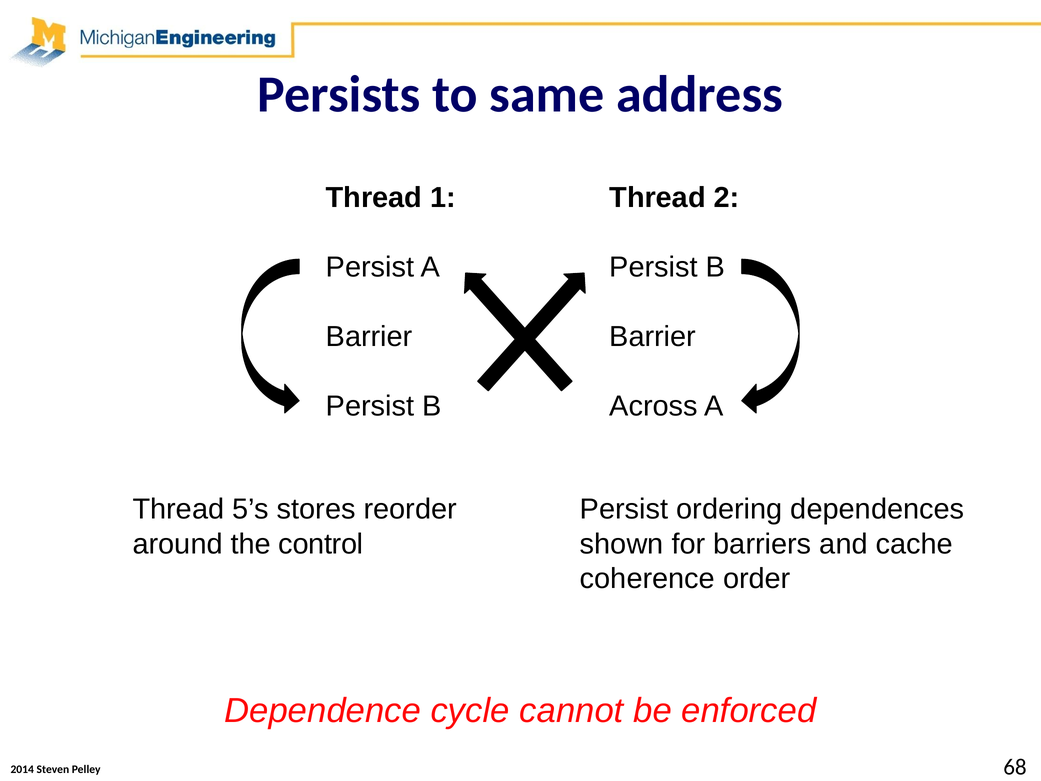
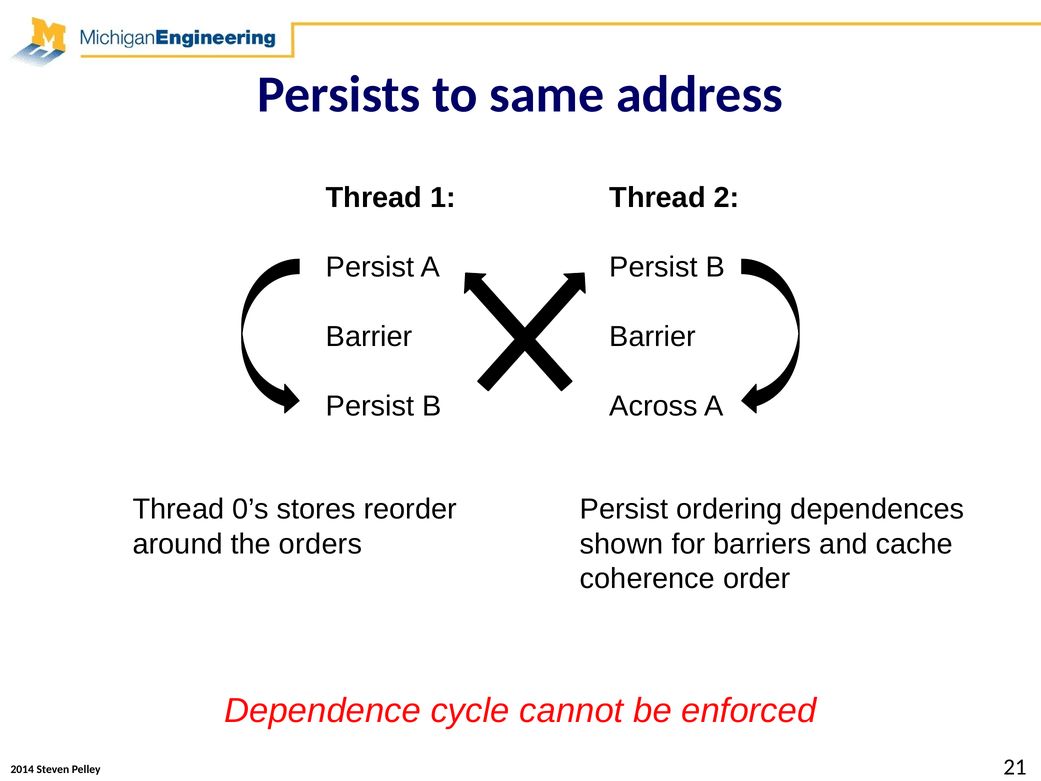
5’s: 5’s -> 0’s (251, 509)
control: control -> orders (321, 544)
68: 68 -> 21 (1015, 767)
